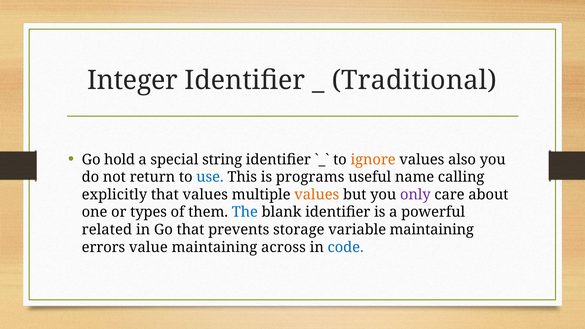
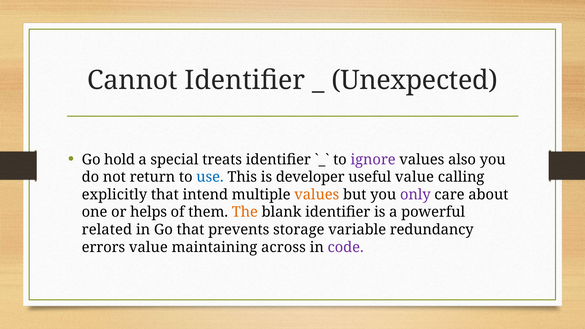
Integer: Integer -> Cannot (132, 80)
Traditional: Traditional -> Unexpected (415, 80)
string: string -> treats (222, 160)
ignore colour: orange -> purple (373, 160)
programs: programs -> developer (310, 177)
useful name: name -> value (415, 177)
that values: values -> intend (205, 195)
types: types -> helps (149, 212)
The colour: blue -> orange (245, 212)
variable maintaining: maintaining -> redundancy (432, 230)
code colour: blue -> purple (346, 247)
